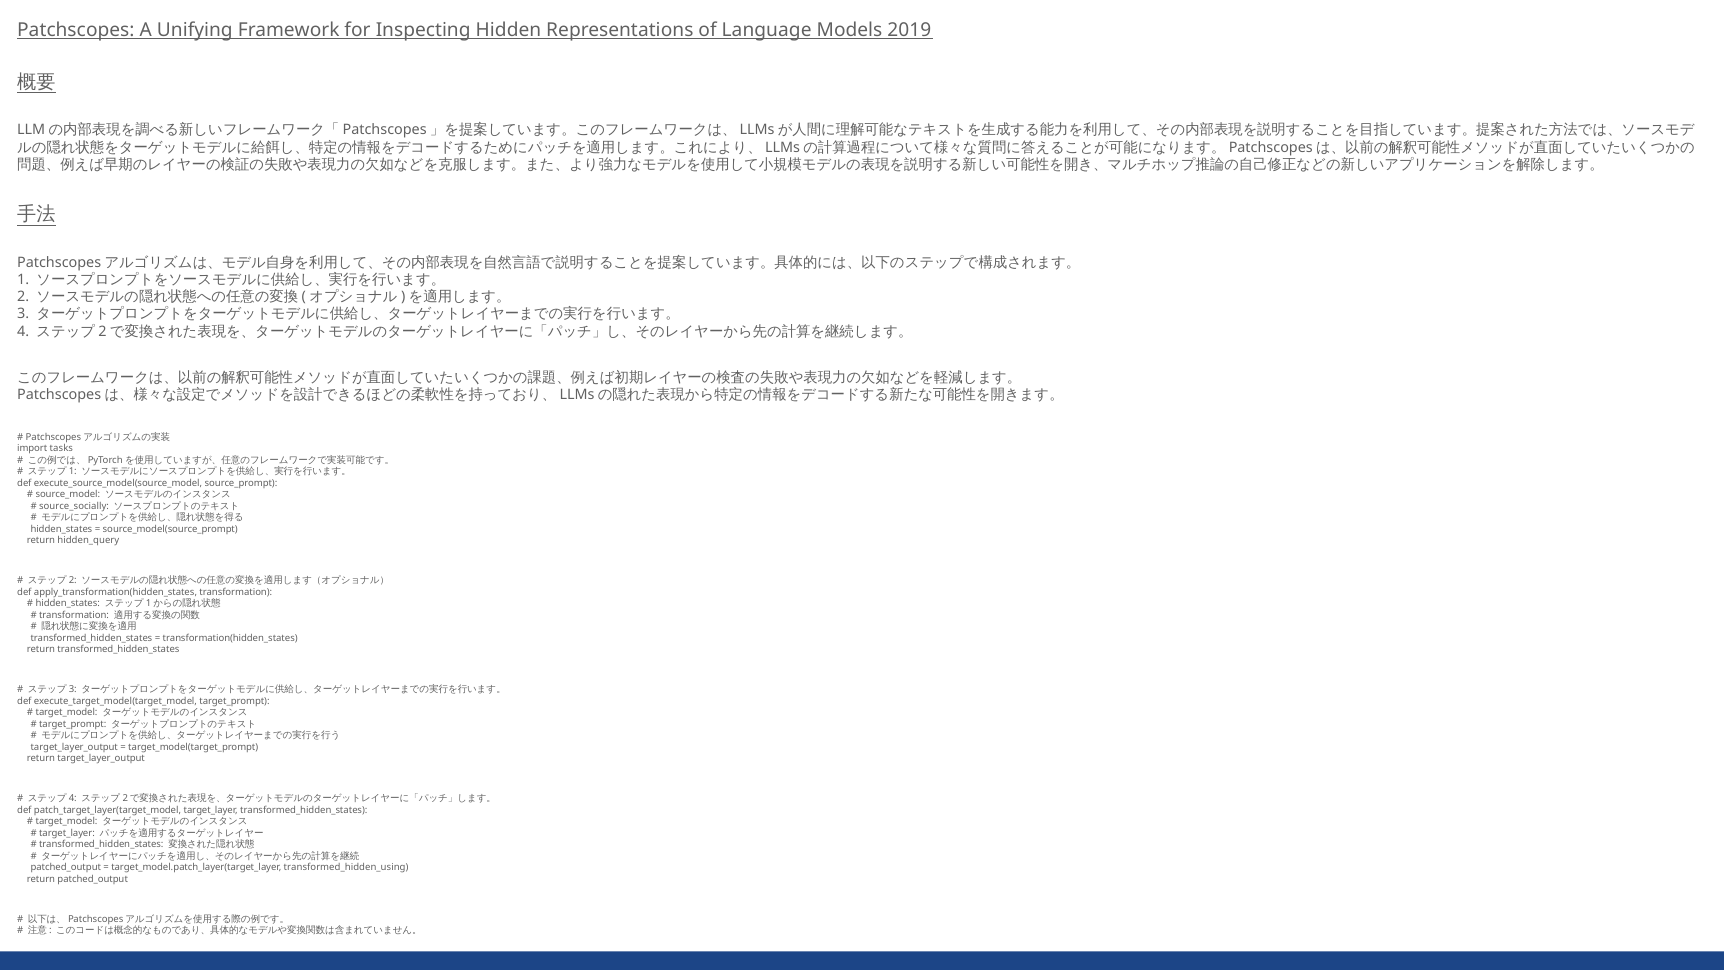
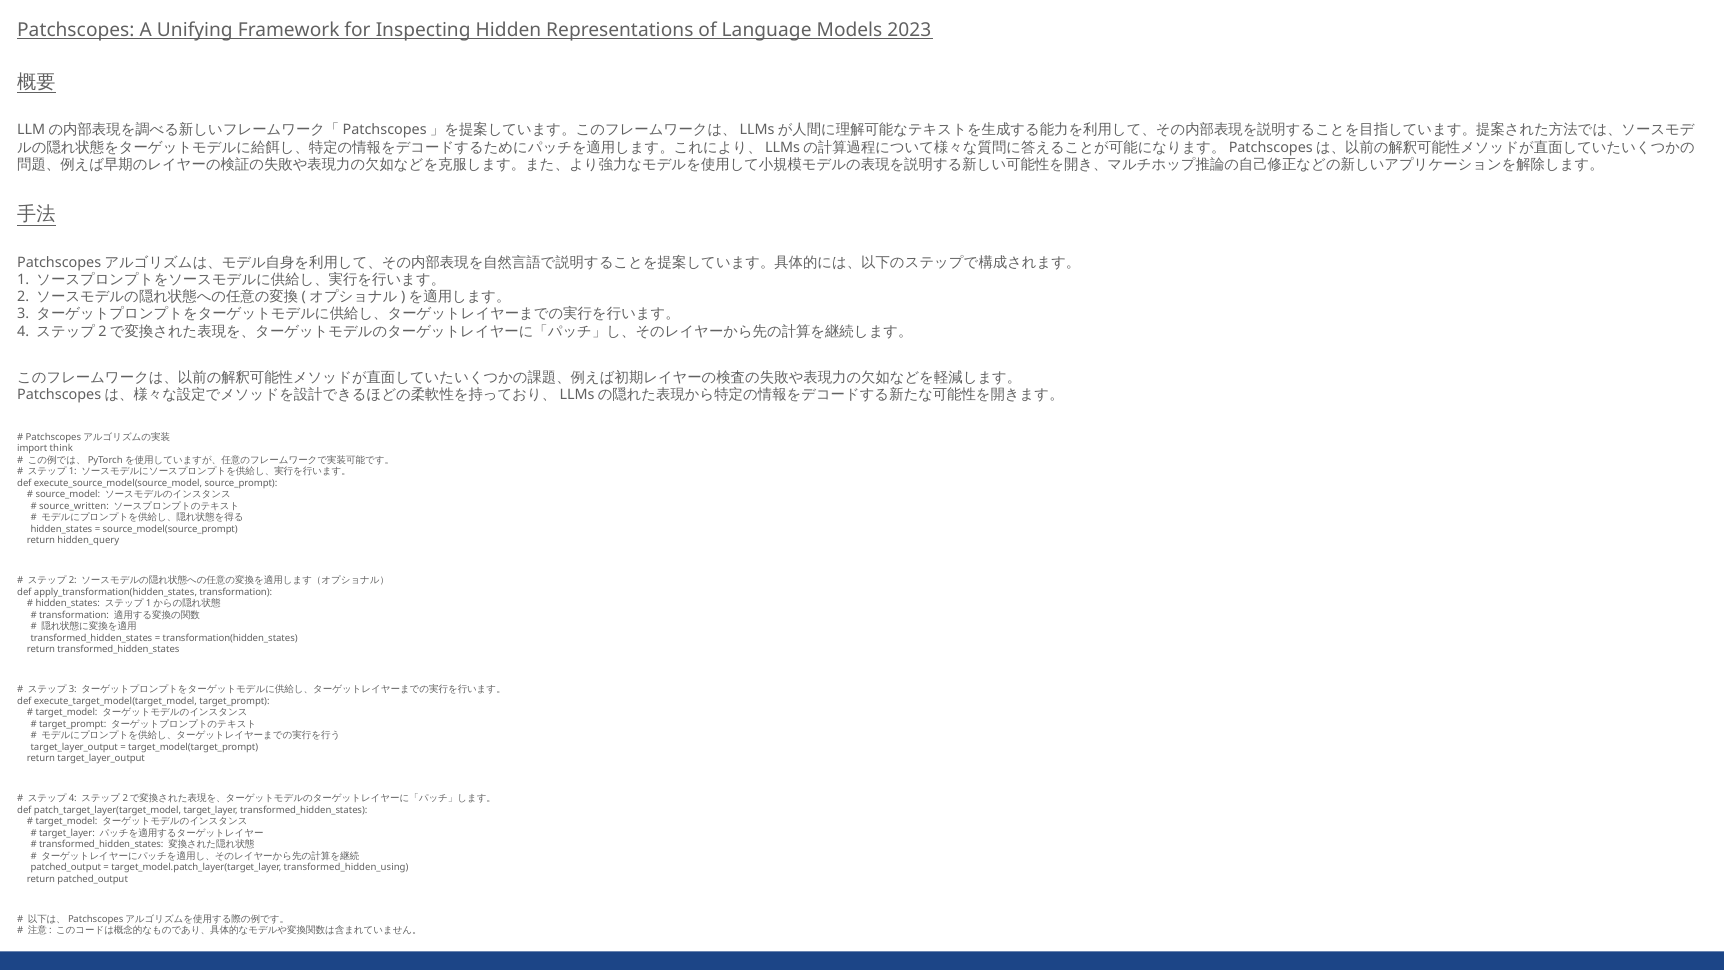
2019: 2019 -> 2023 (909, 30)
tasks: tasks -> think (61, 449)
source_socially: source_socially -> source_written (74, 506)
